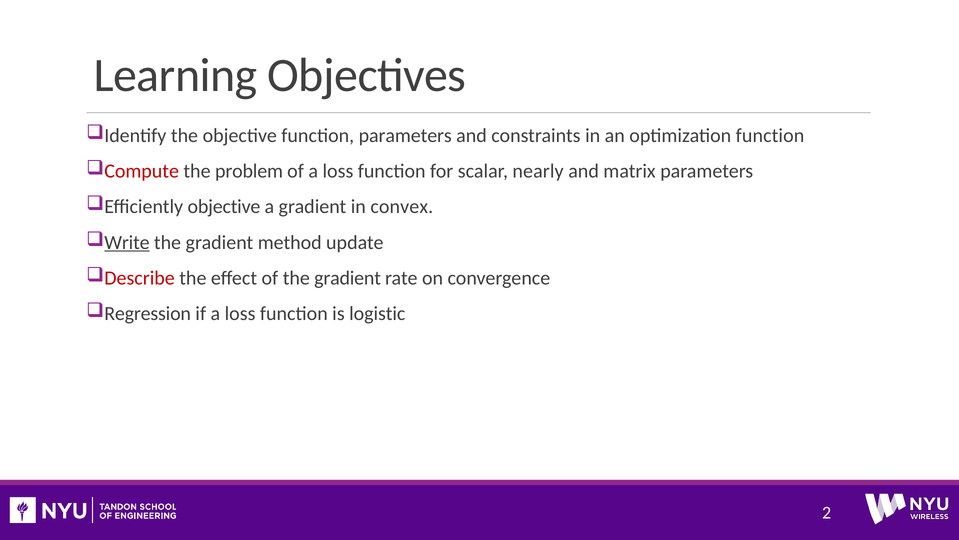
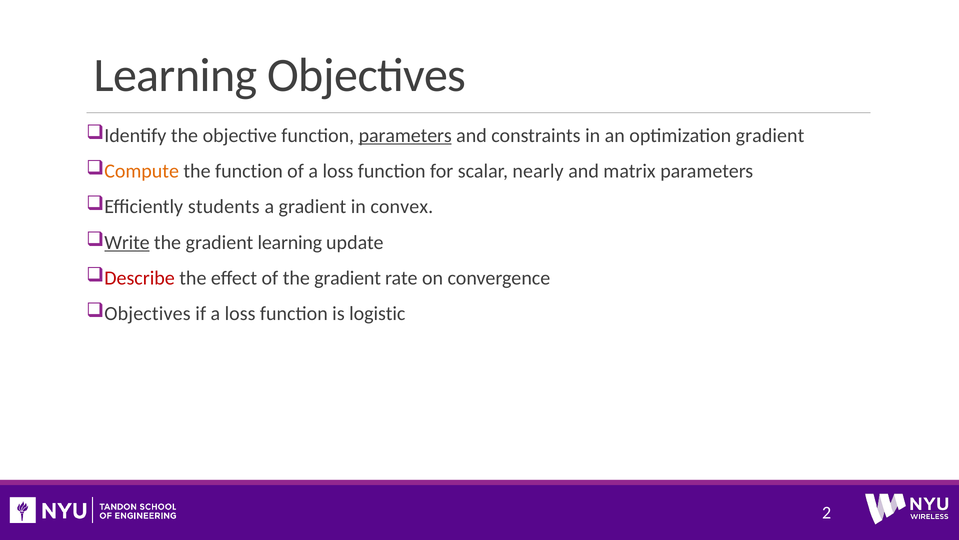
parameters underline: none -> present (405, 135)
optimization function: function -> gradient (770, 135)
Compute colour: red -> orange (142, 171)
the problem: problem -> function (249, 171)
Efficiently objective: objective -> students (224, 207)
gradient method: method -> learning (290, 242)
Regression: Regression -> Objectives (147, 313)
